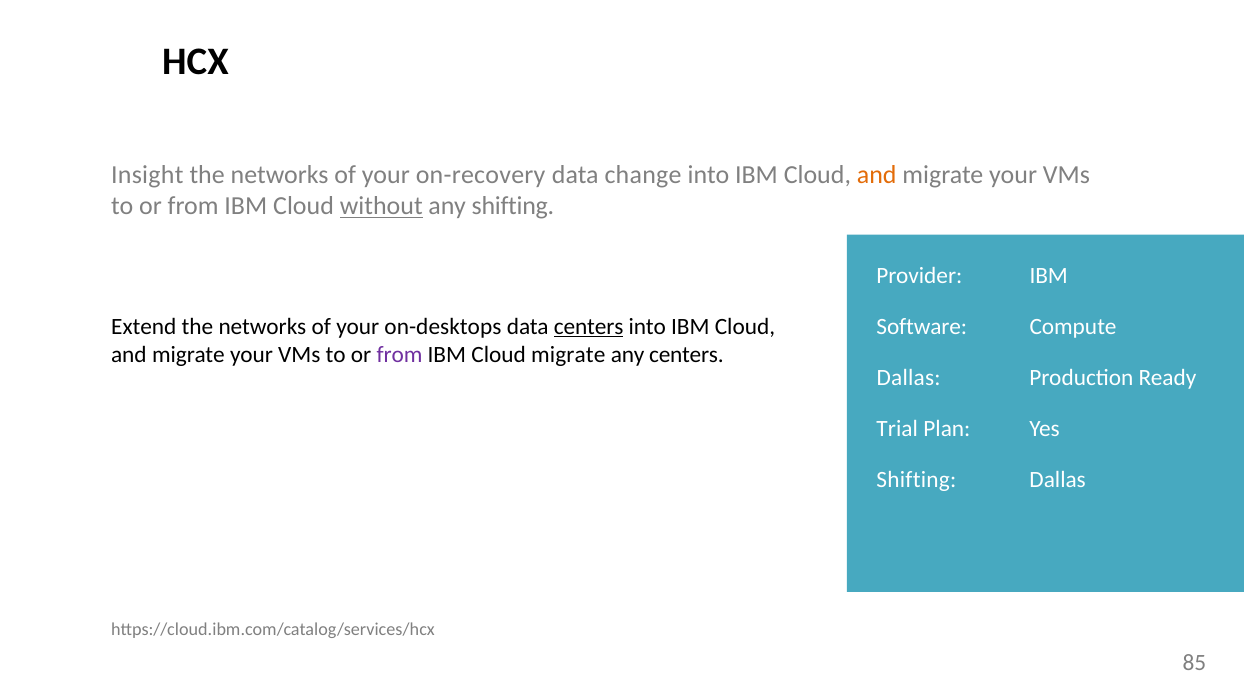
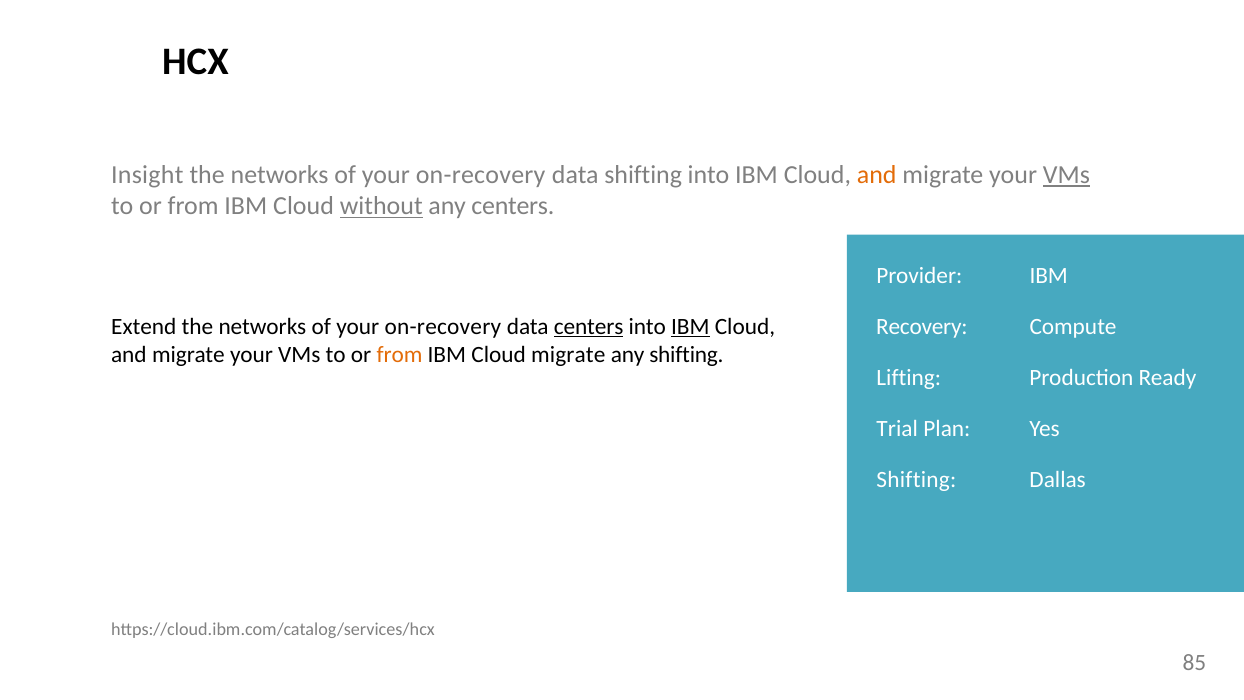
data change: change -> shifting (643, 175)
VMs underline: none -> present (1066, 175)
any shifting: shifting -> centers (513, 206)
on-desktops: on-desktops -> on-recovery (443, 326)
IBM underline: none -> present (690, 326)
Software: Software -> Recovery (922, 326)
from colour: purple -> orange (399, 354)
any centers: centers -> shifting (686, 354)
Dallas: Dallas -> Lifting (909, 377)
